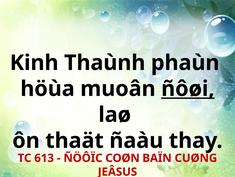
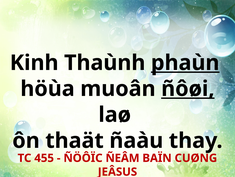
phaùn underline: none -> present (185, 63)
613: 613 -> 455 (44, 157)
COØN: COØN -> ÑEÂM (123, 157)
